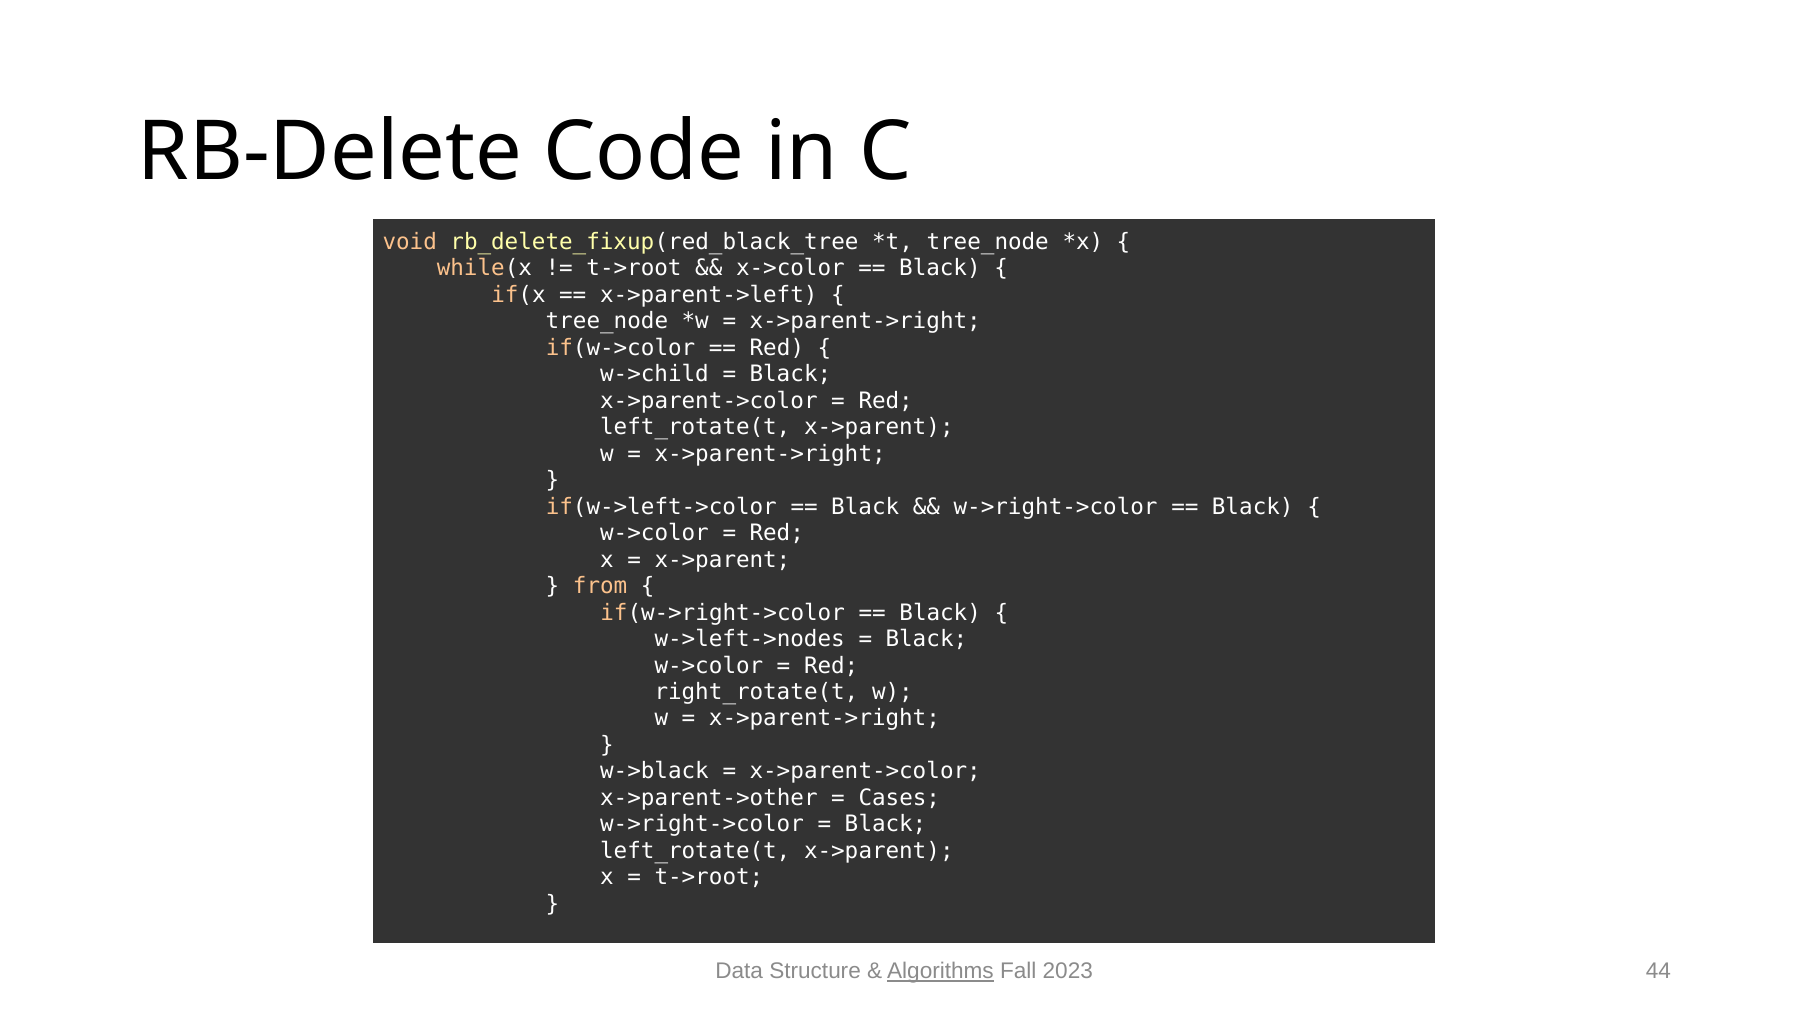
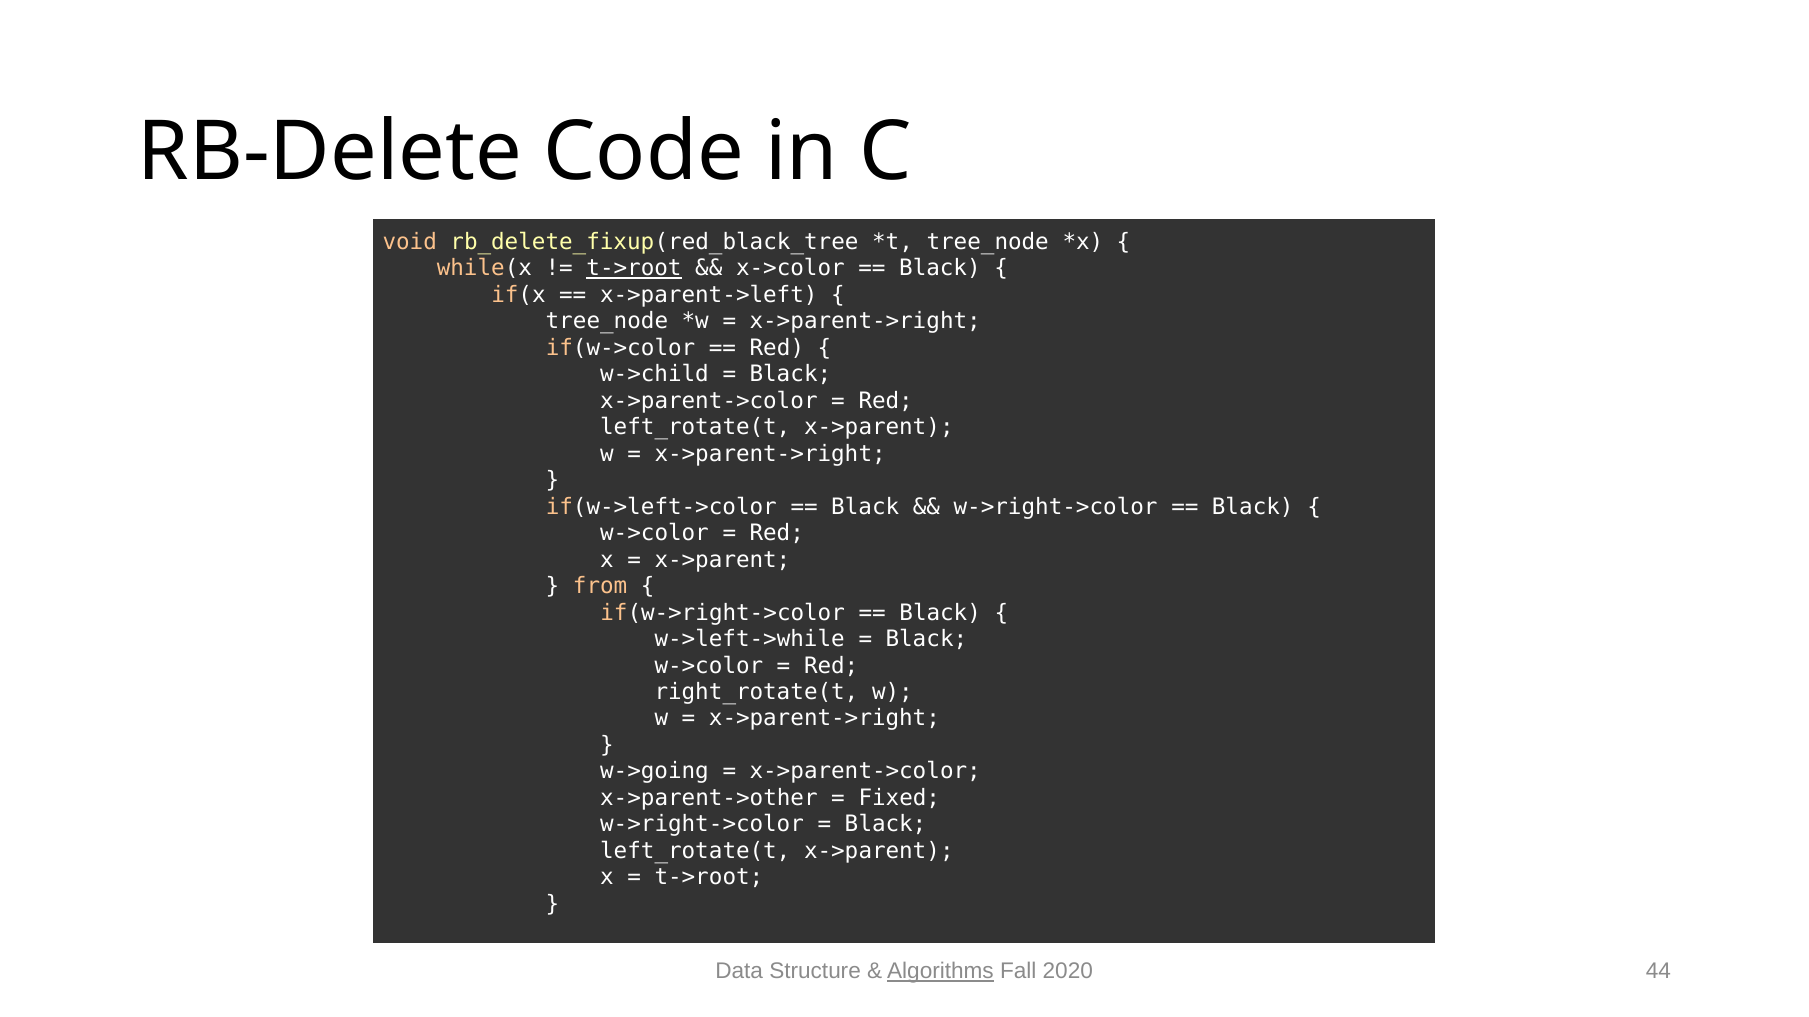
t->root underline: none -> present (634, 269)
w->left->nodes: w->left->nodes -> w->left->while (750, 639)
w->black: w->black -> w->going (654, 772)
Cases: Cases -> Fixed (899, 798)
2023: 2023 -> 2020 (1068, 972)
